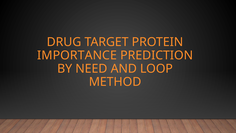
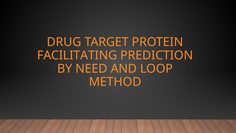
IMPORTANCE: IMPORTANCE -> FACILITATING (77, 55)
